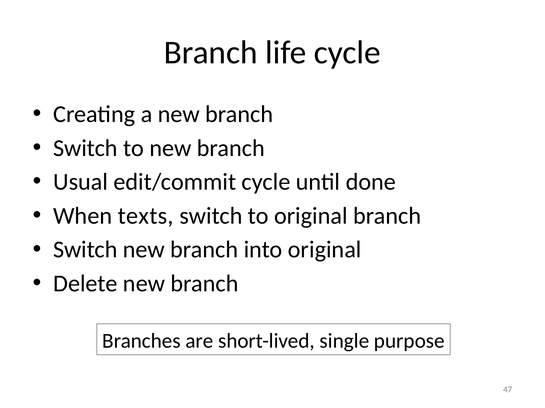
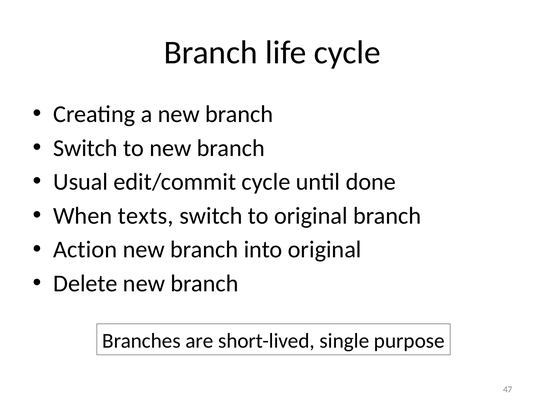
Switch: Switch -> Action (85, 250)
